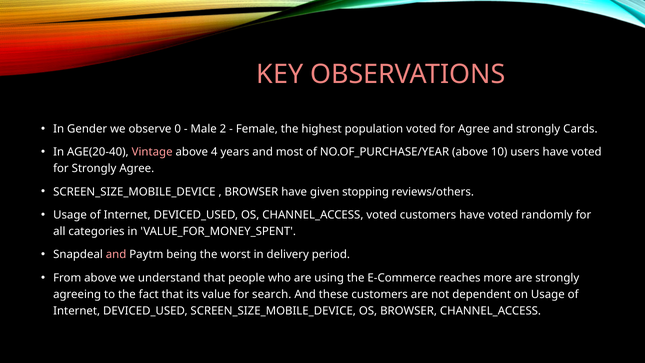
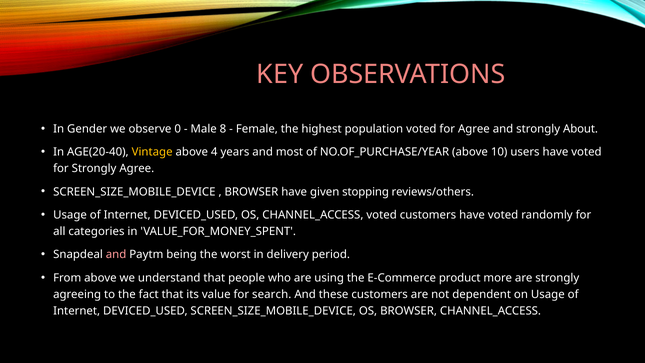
2: 2 -> 8 (223, 129)
Cards: Cards -> About (581, 129)
Vintage colour: pink -> yellow (152, 152)
reaches: reaches -> product (460, 278)
